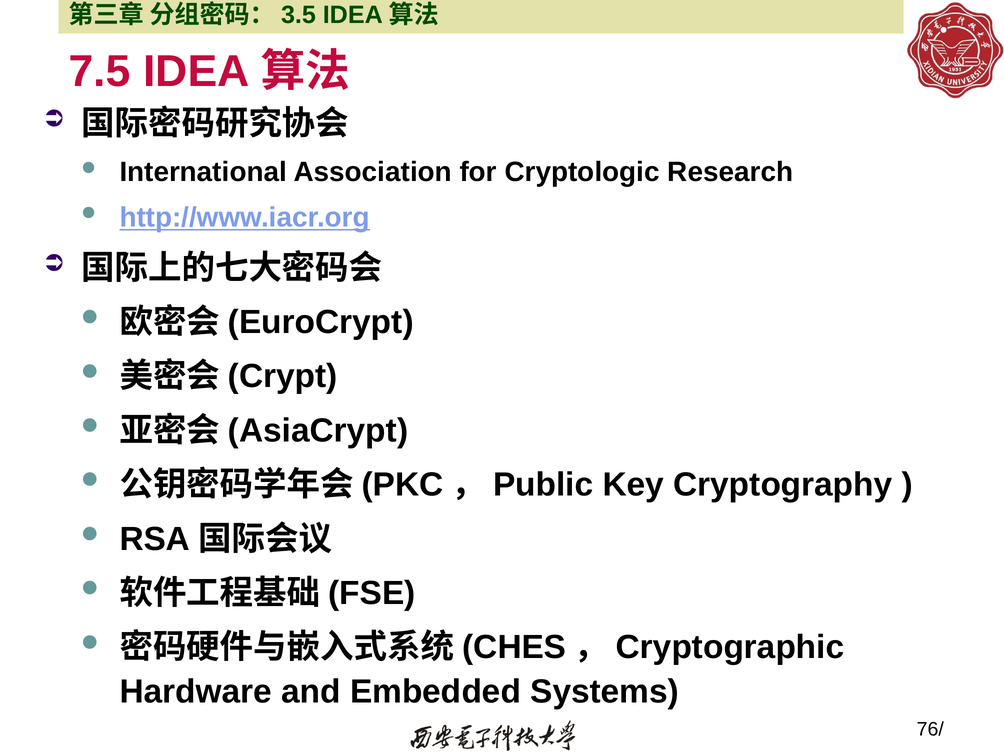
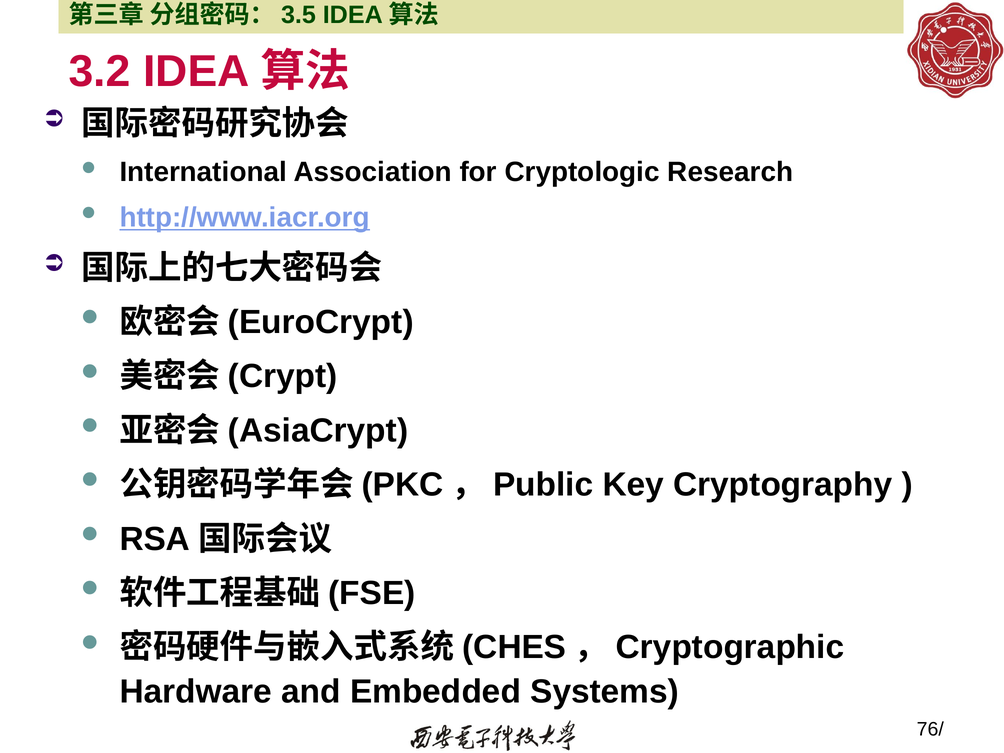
7.5: 7.5 -> 3.2 (100, 72)
